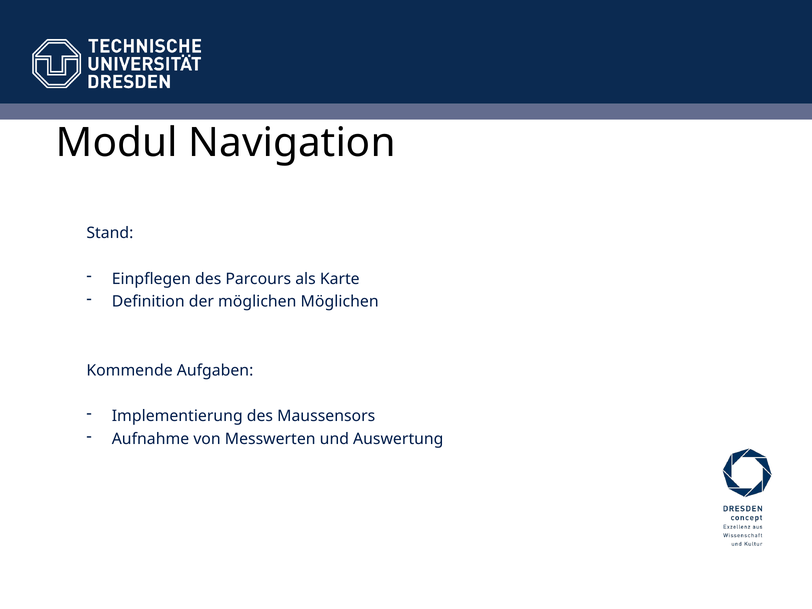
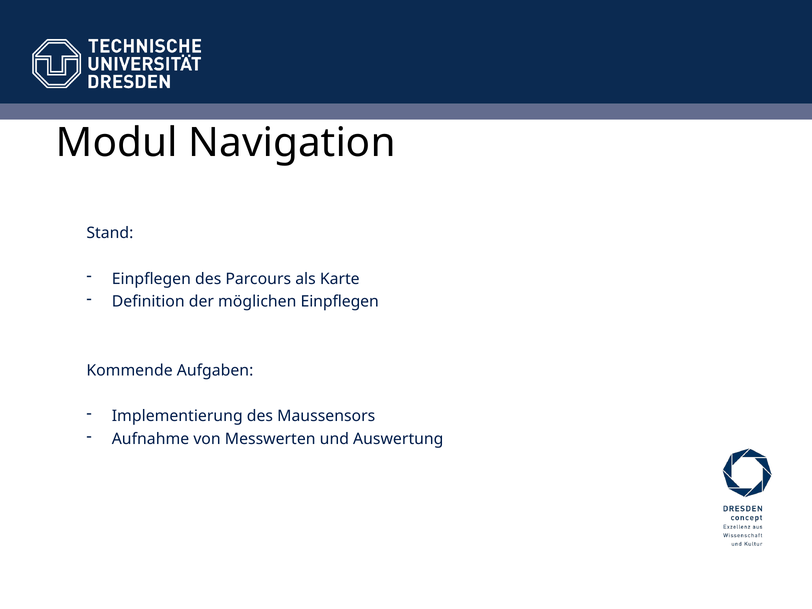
möglichen Möglichen: Möglichen -> Einpflegen (340, 302)
